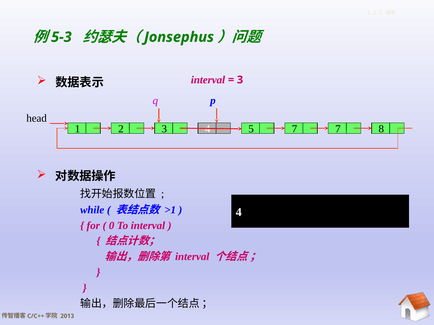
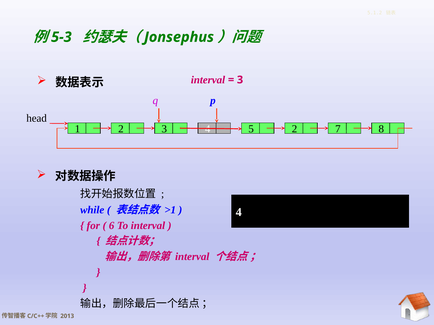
5 7: 7 -> 2 (294, 129)
0: 0 -> 6 (112, 226)
